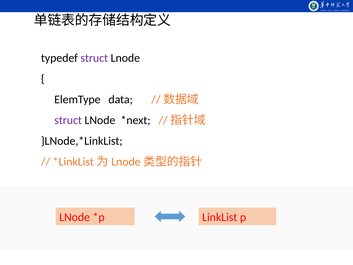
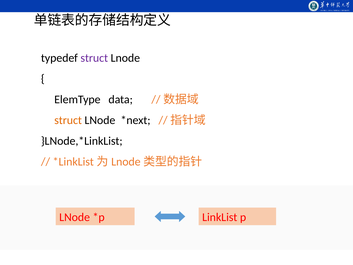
struct colour: purple -> orange (68, 120)
